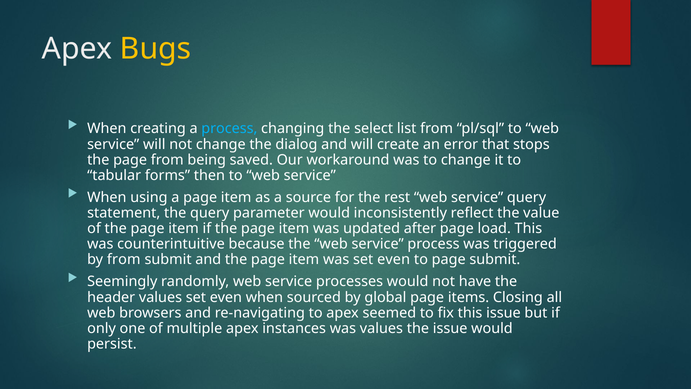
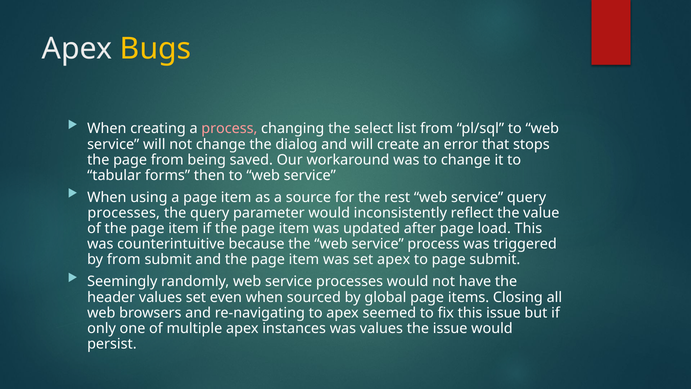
process colour: light blue -> pink (229, 129)
statement: statement -> processes (124, 213)
was set even: even -> apex (394, 259)
